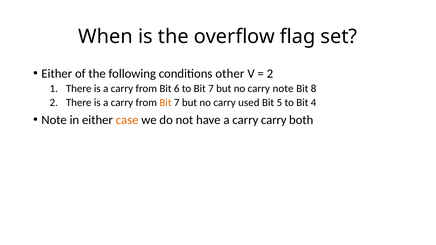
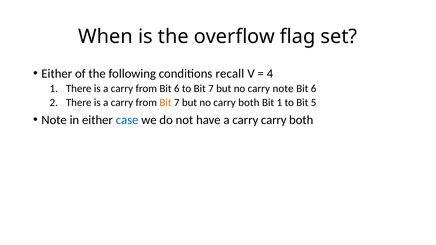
other: other -> recall (230, 74)
2: 2 -> 4 (270, 74)
8: 8 -> 6 (314, 89)
no carry used: used -> both (249, 103)
Bit 5: 5 -> 1 (279, 103)
4: 4 -> 5 (314, 103)
case colour: orange -> blue (127, 120)
